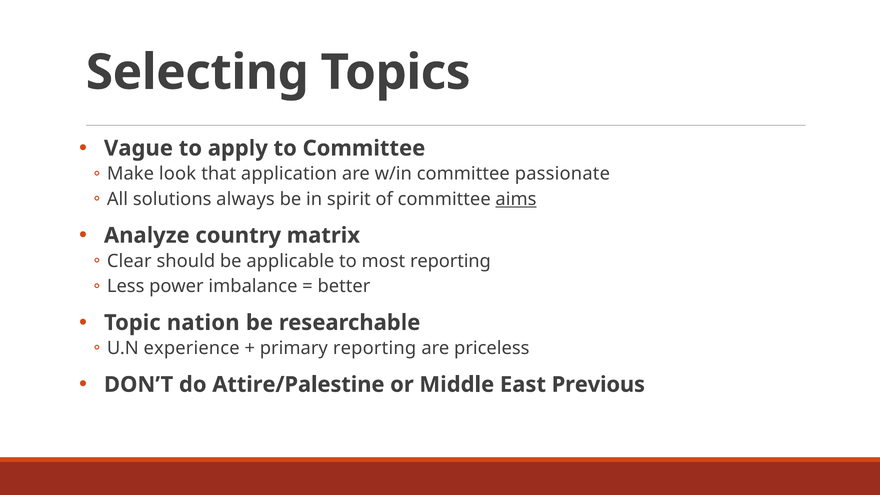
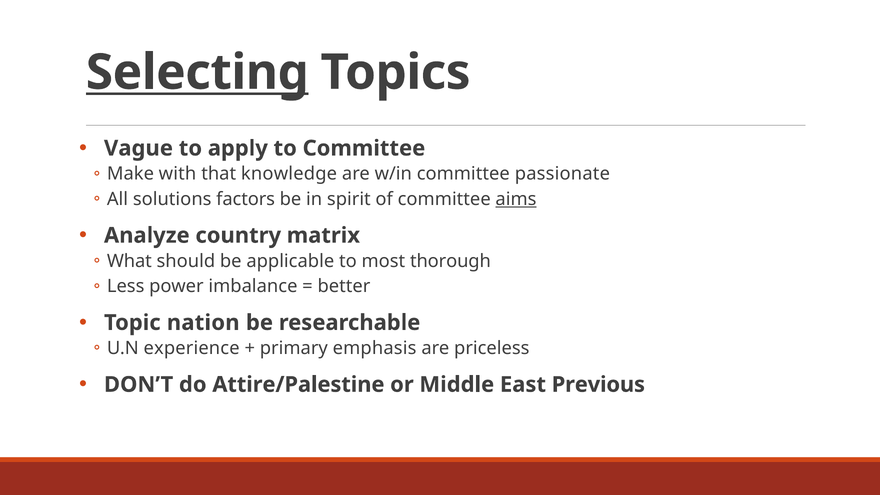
Selecting underline: none -> present (197, 72)
look: look -> with (178, 174)
application: application -> knowledge (289, 174)
always: always -> factors (246, 199)
Clear: Clear -> What (129, 261)
most reporting: reporting -> thorough (450, 261)
primary reporting: reporting -> emphasis (375, 348)
